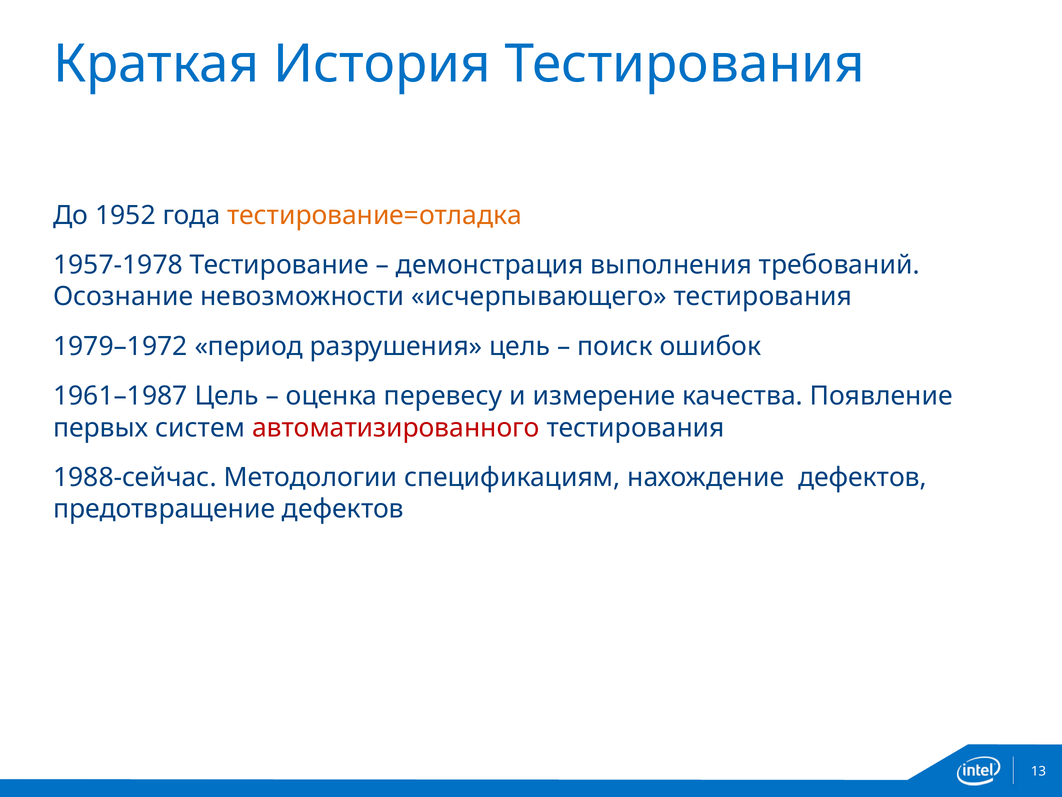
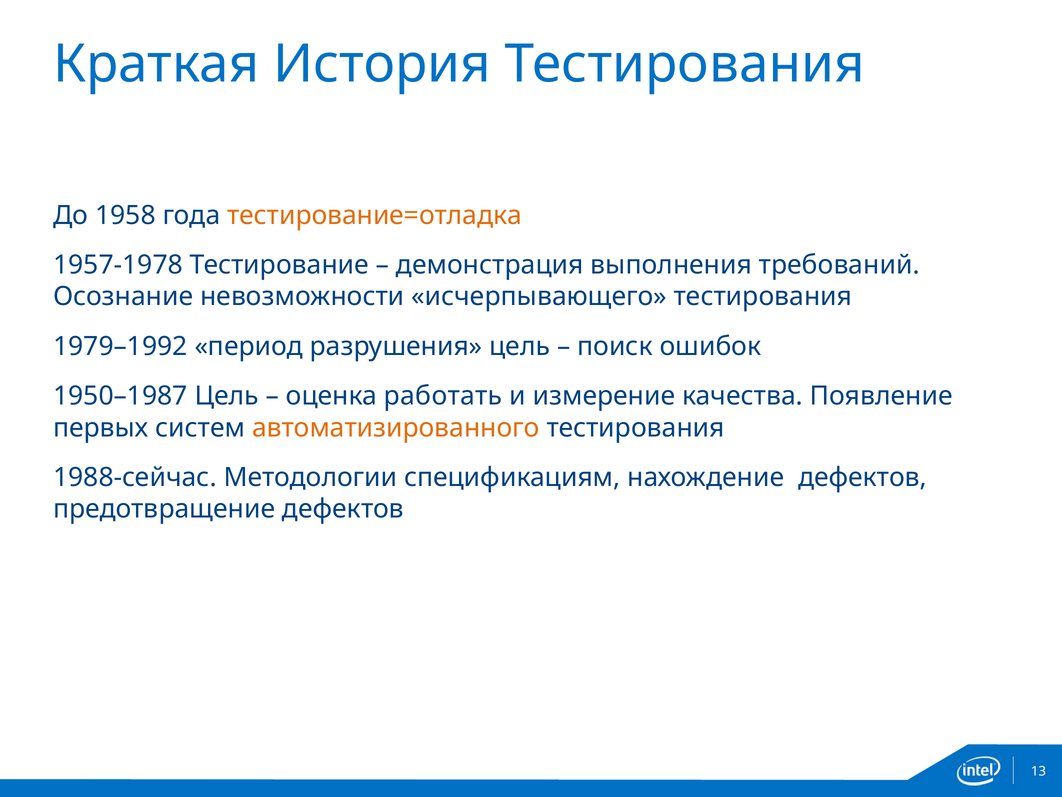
1952: 1952 -> 1958 (125, 215)
1979–1972: 1979–1972 -> 1979–1992 (120, 346)
1961–1987: 1961–1987 -> 1950–1987 (120, 396)
перевесу: перевесу -> работать (443, 396)
автоматизированного colour: red -> orange (396, 427)
